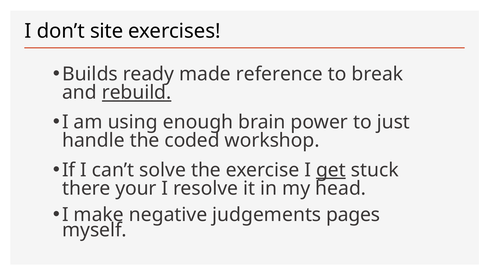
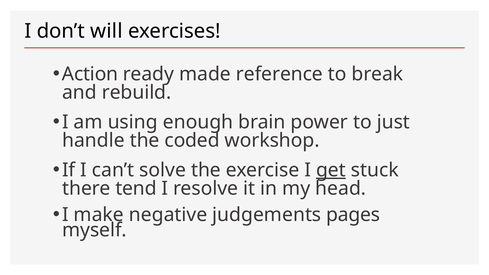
site: site -> will (106, 31)
Builds: Builds -> Action (90, 74)
rebuild underline: present -> none (137, 93)
your: your -> tend (136, 188)
